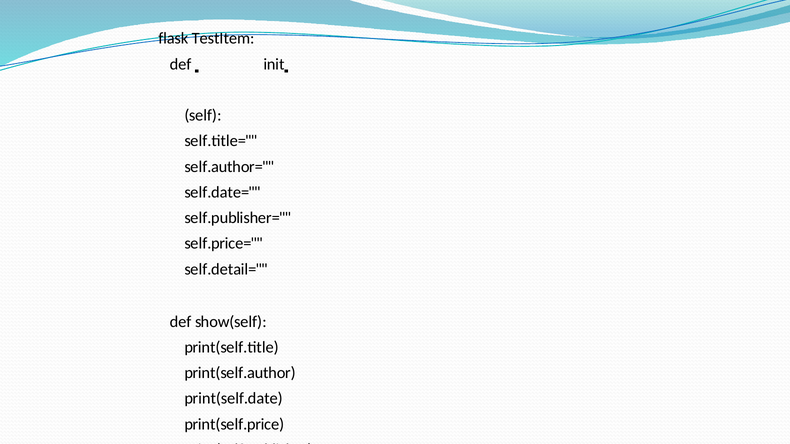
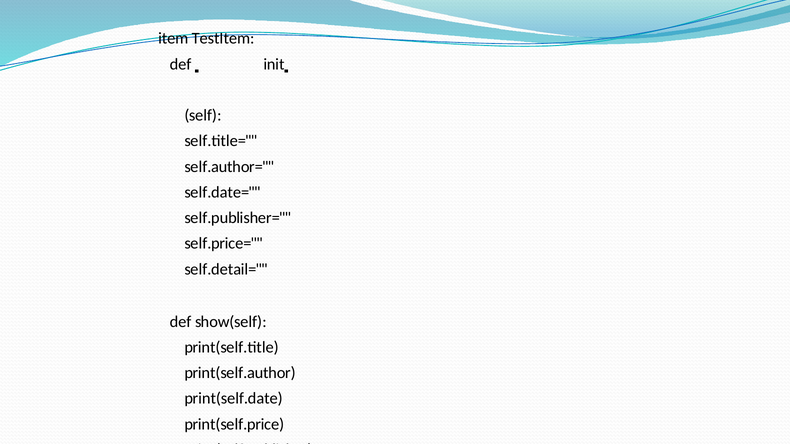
flask: flask -> item (173, 38)
